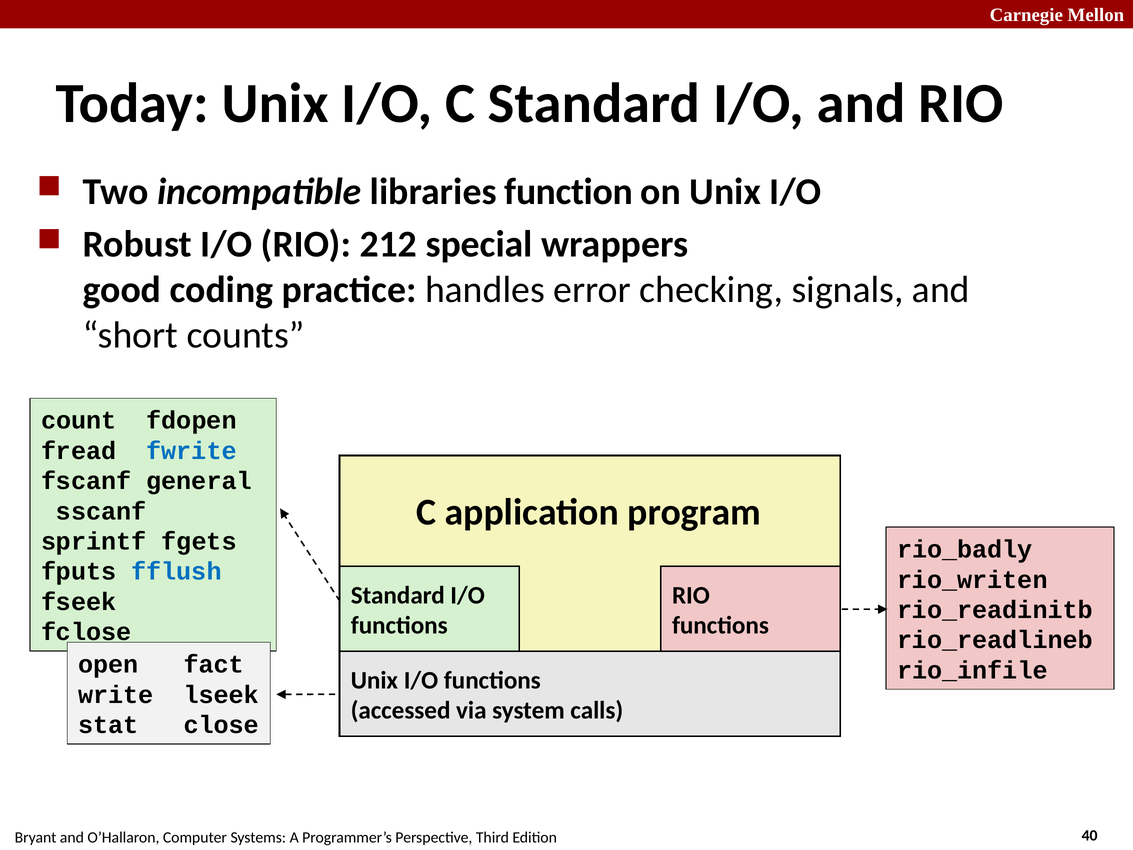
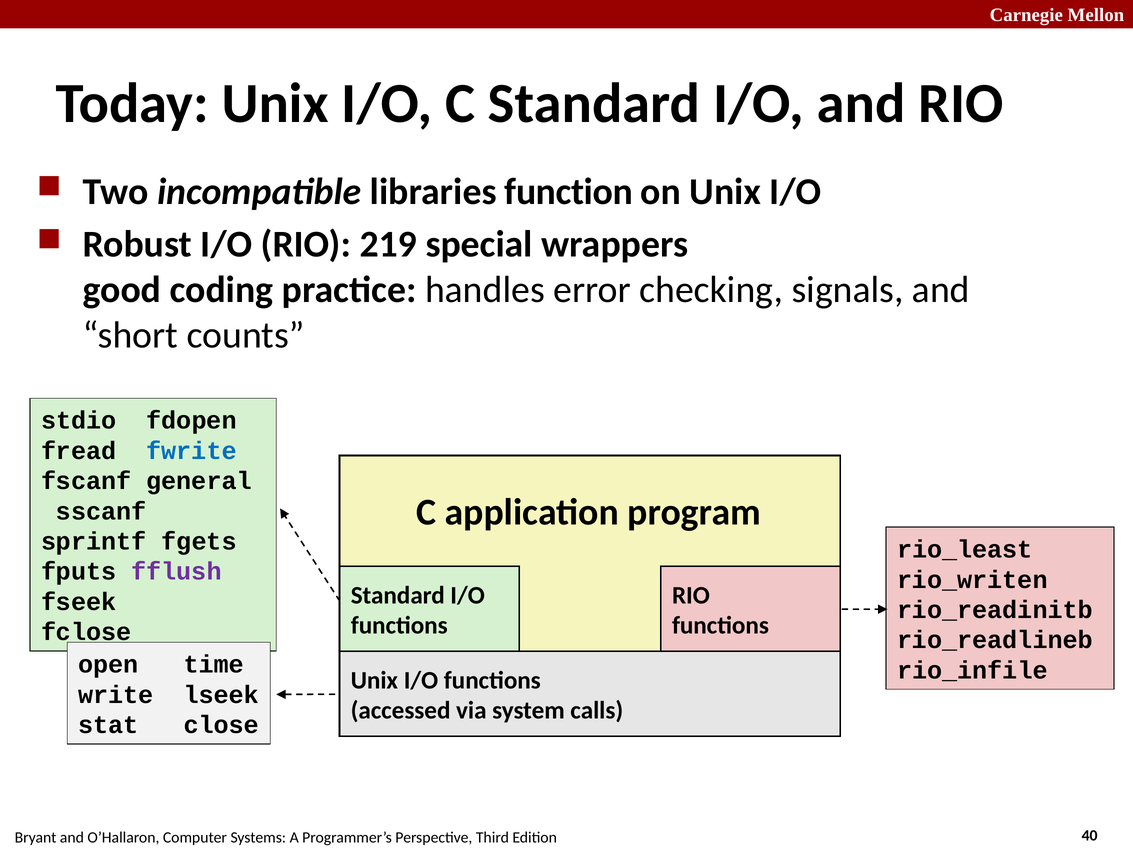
212: 212 -> 219 (388, 244)
count: count -> stdio (79, 420)
rio_badly: rio_badly -> rio_least (965, 549)
fflush colour: blue -> purple (176, 571)
fact: fact -> time (214, 664)
